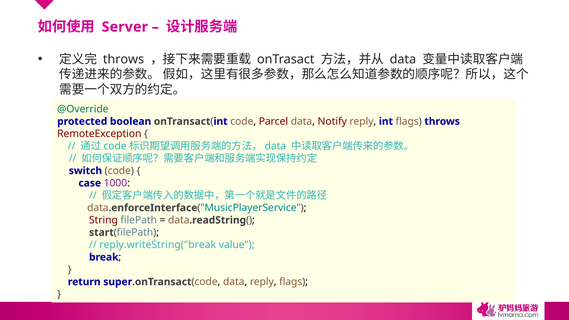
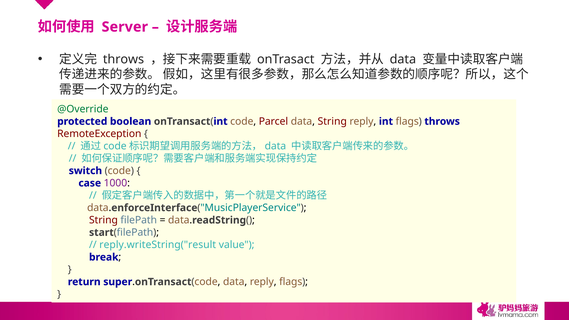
data Notify: Notify -> String (332, 121)
reply.writeString("break: reply.writeString("break -> reply.writeString("result (158, 245)
